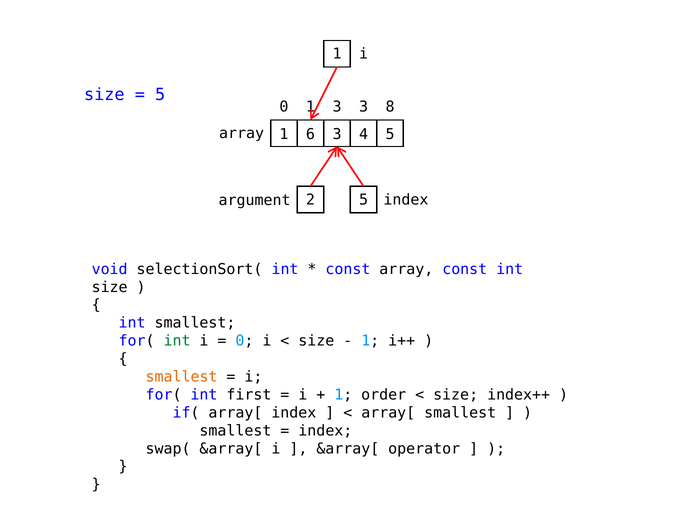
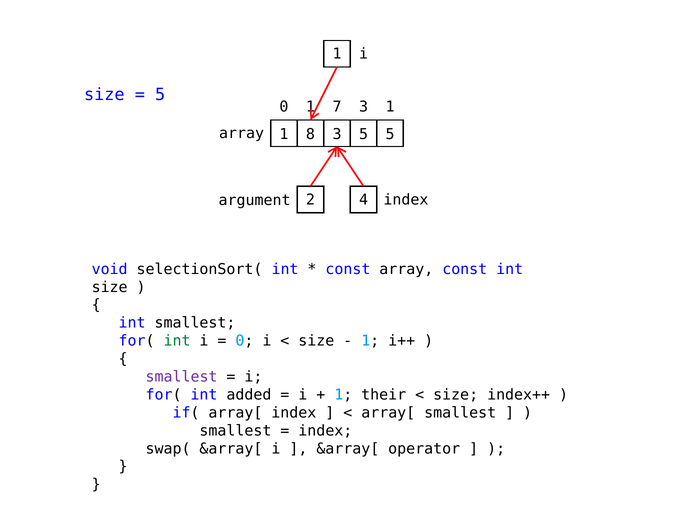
3: 3 -> 7 (337, 107)
3 8: 8 -> 1 (390, 107)
6: 6 -> 8 (310, 135)
3 4: 4 -> 5 (364, 135)
2 5: 5 -> 4 (364, 200)
smallest colour: orange -> purple (182, 377)
first: first -> added (249, 395)
order: order -> their (384, 395)
